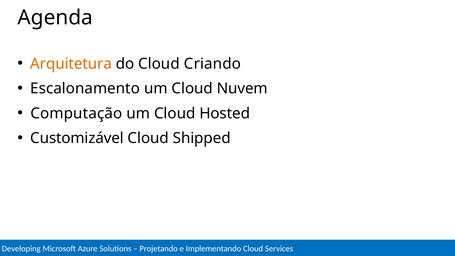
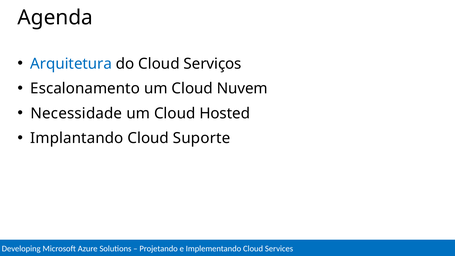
Arquitetura colour: orange -> blue (71, 64)
Criando: Criando -> Serviços (213, 64)
Computação: Computação -> Necessidade (76, 113)
Customizável: Customizável -> Implantando (77, 138)
Shipped: Shipped -> Suporte (202, 138)
